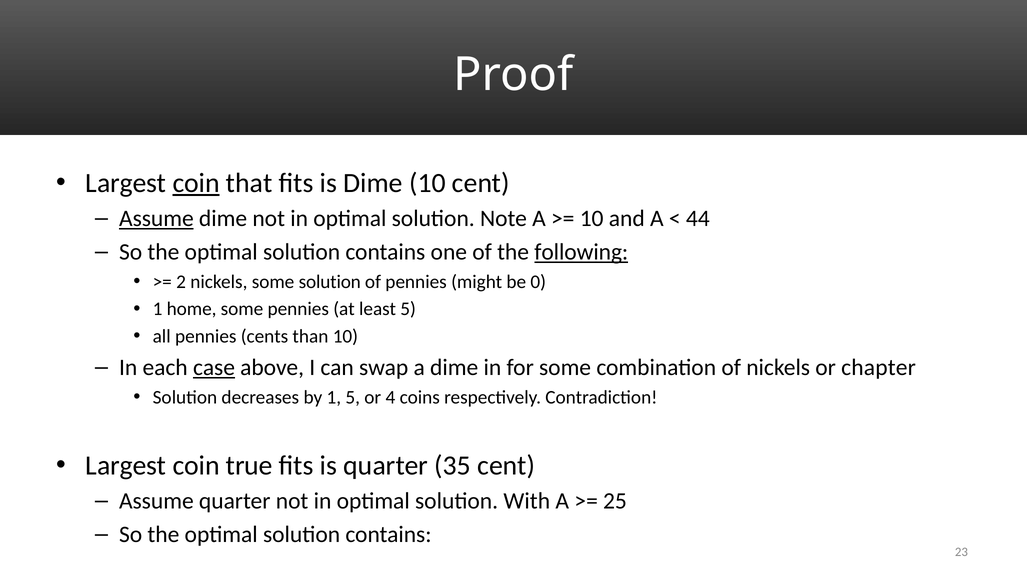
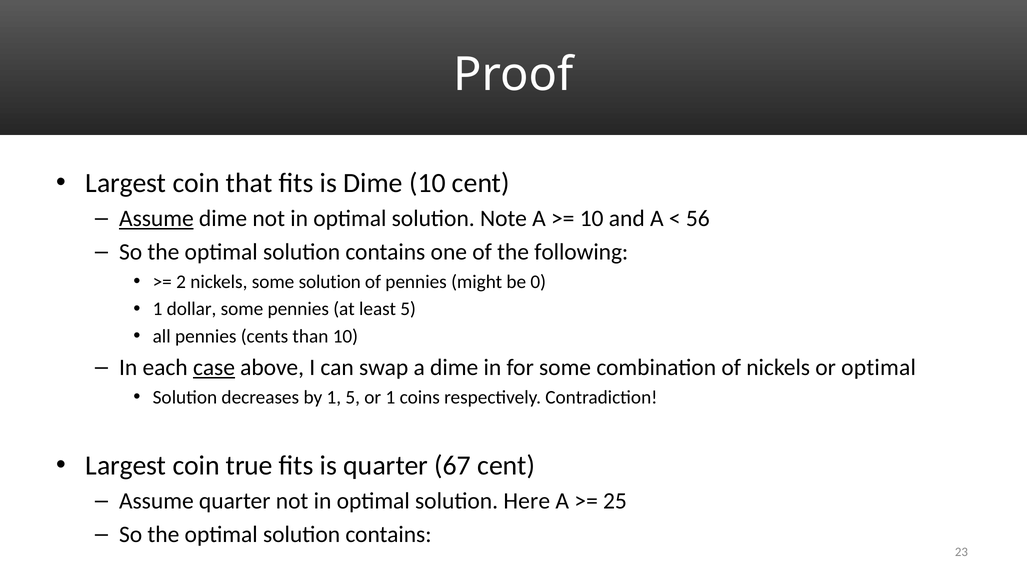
coin underline: present -> none (196, 183)
44: 44 -> 56 (698, 219)
following underline: present -> none (581, 252)
home: home -> dollar (192, 309)
or chapter: chapter -> optimal (879, 367)
or 4: 4 -> 1 (390, 397)
35: 35 -> 67 (453, 465)
With: With -> Here (527, 501)
